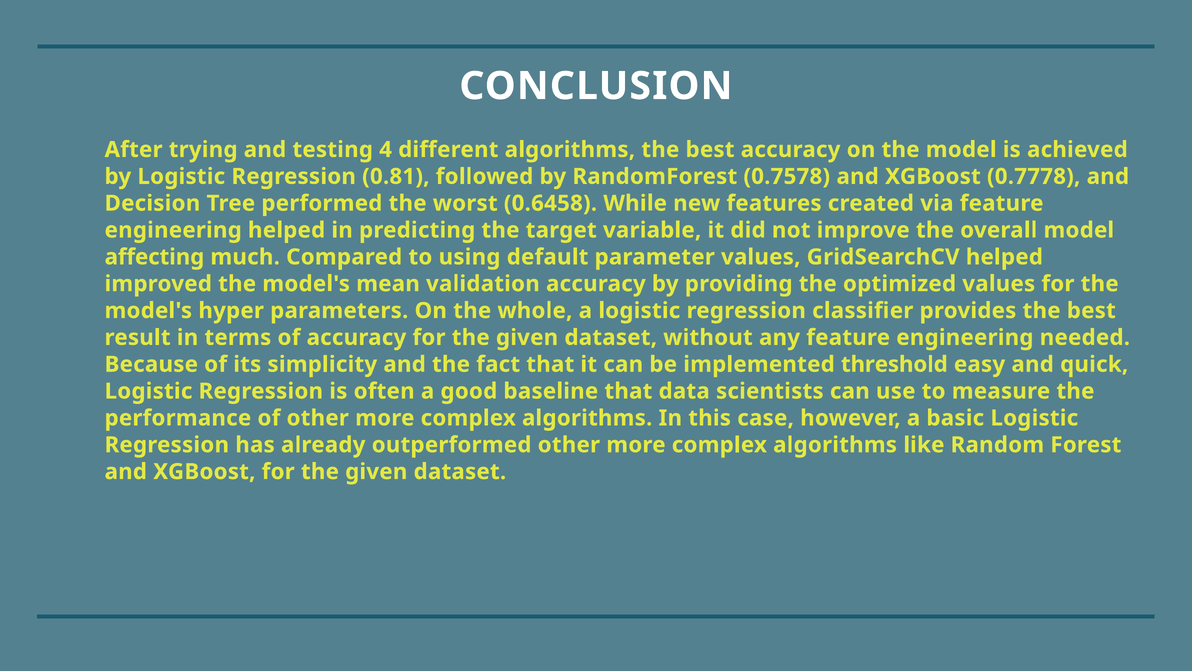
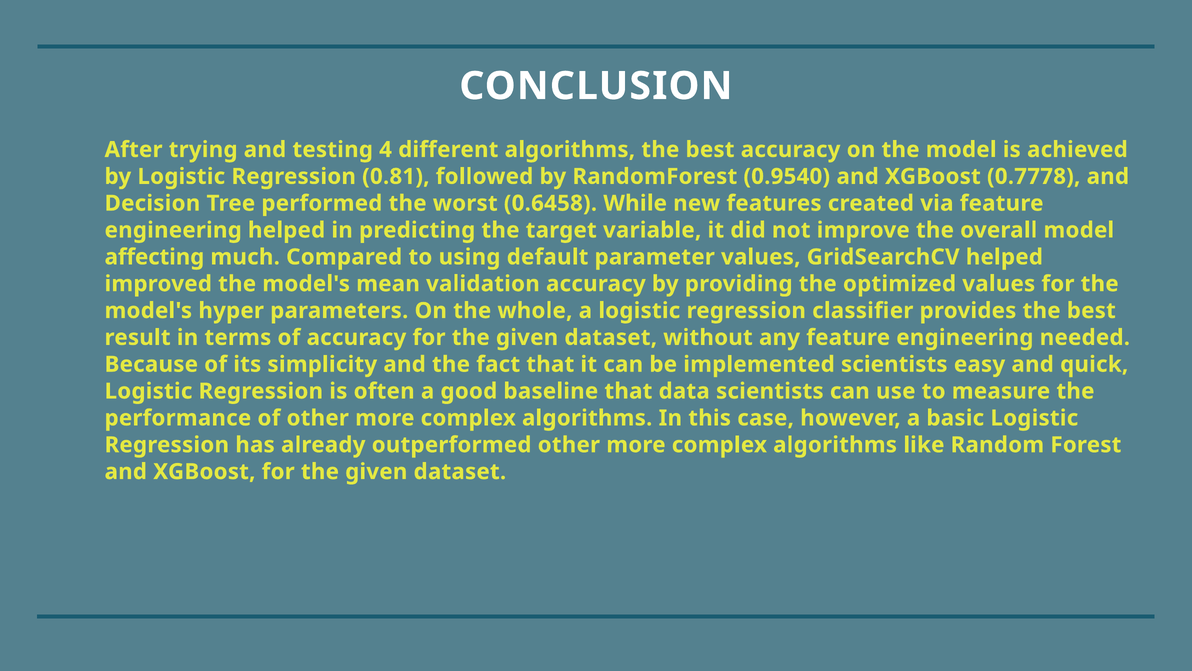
0.7578: 0.7578 -> 0.9540 (787, 176)
implemented threshold: threshold -> scientists (894, 364)
